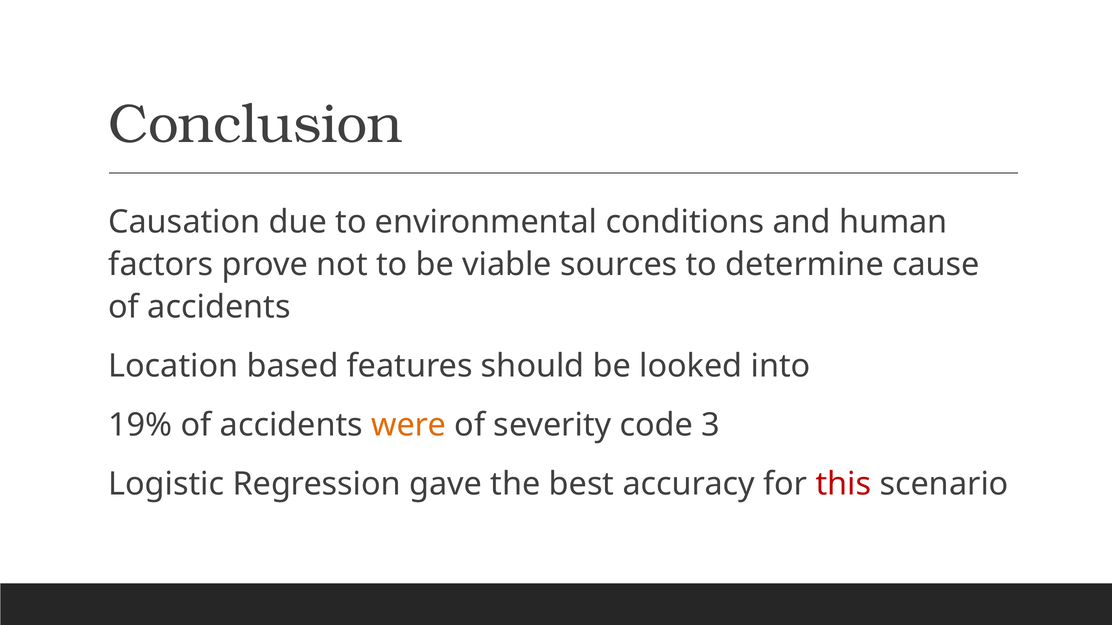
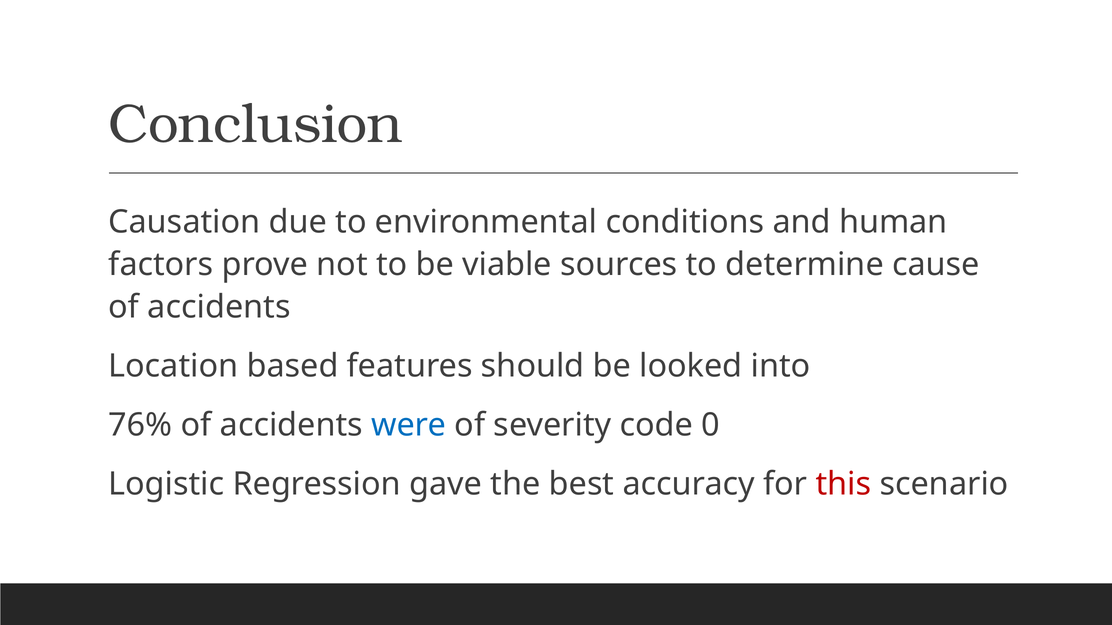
19%: 19% -> 76% (140, 425)
were colour: orange -> blue (409, 425)
3: 3 -> 0 (711, 425)
